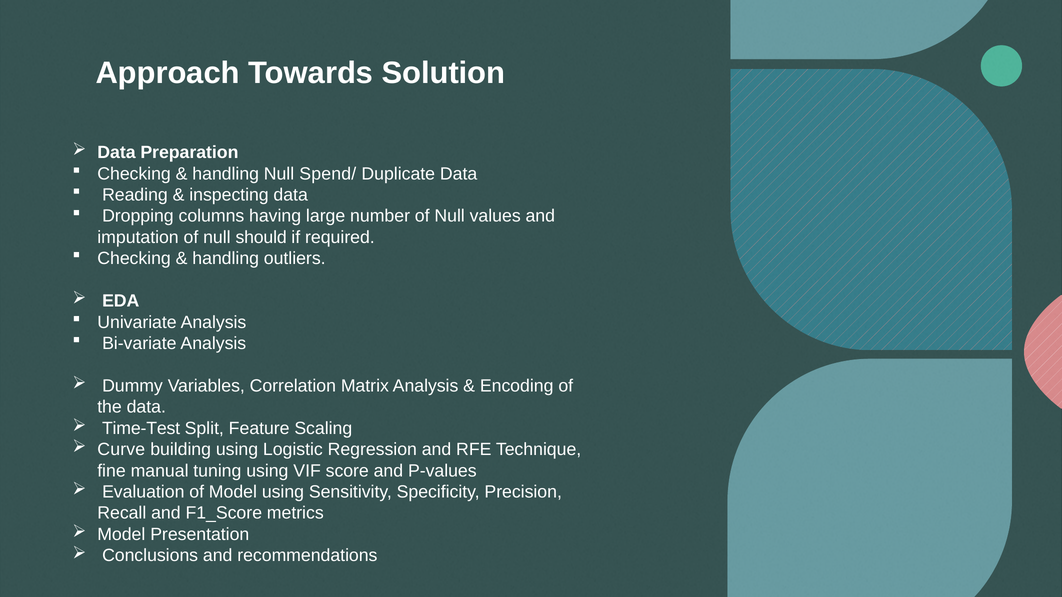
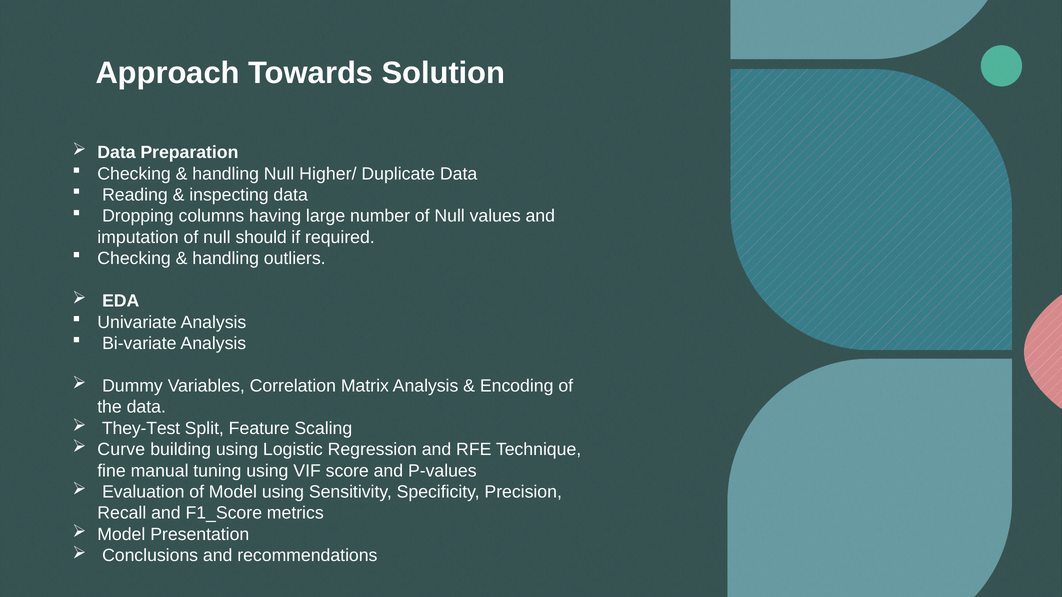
Spend/: Spend/ -> Higher/ (328, 174)
Time-Test: Time-Test -> They-Test (141, 429)
